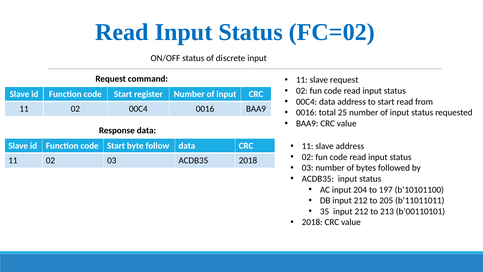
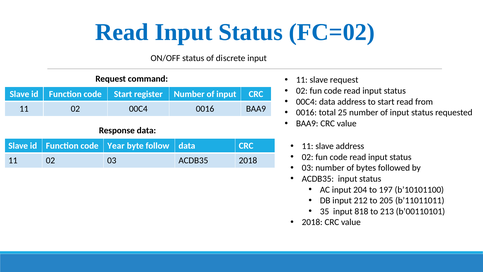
Start: Start -> Year (116, 146)
35 input 212: 212 -> 818 (361, 211)
